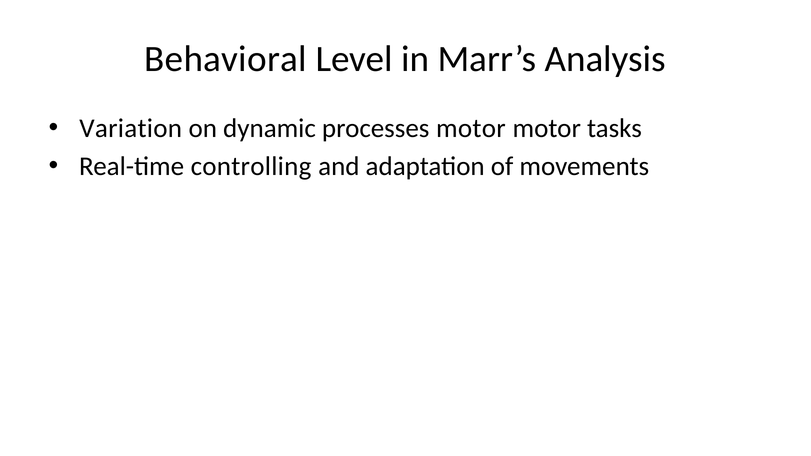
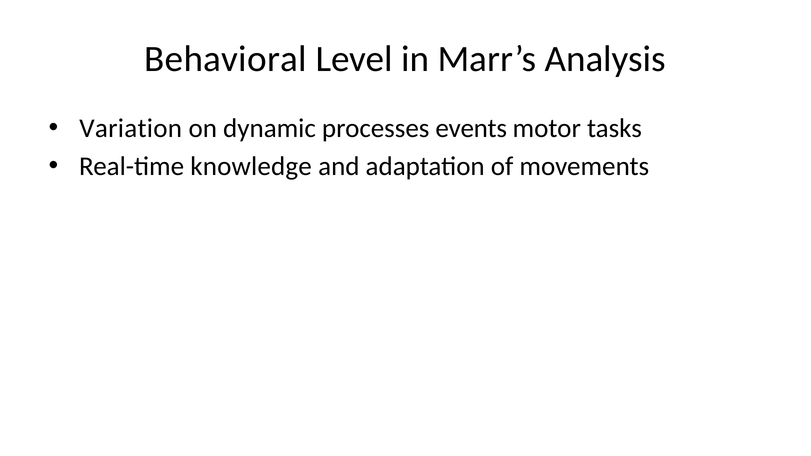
processes motor: motor -> events (471, 129)
controlling: controlling -> knowledge (251, 166)
